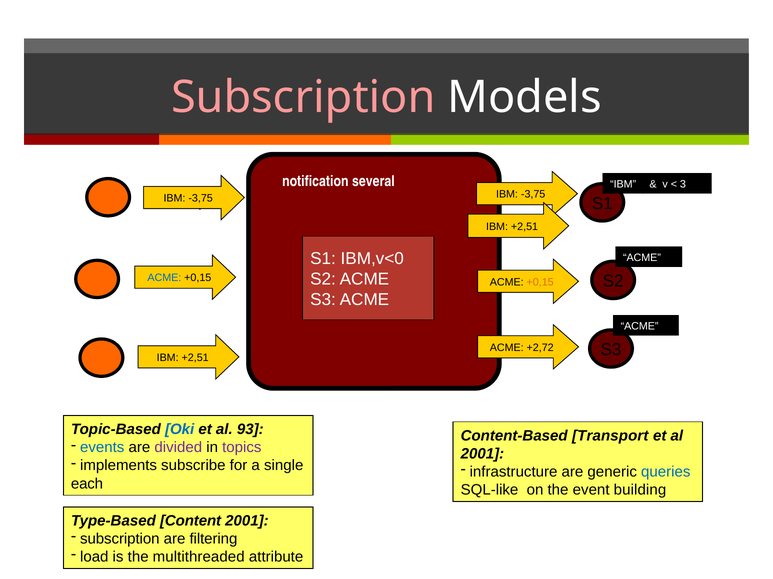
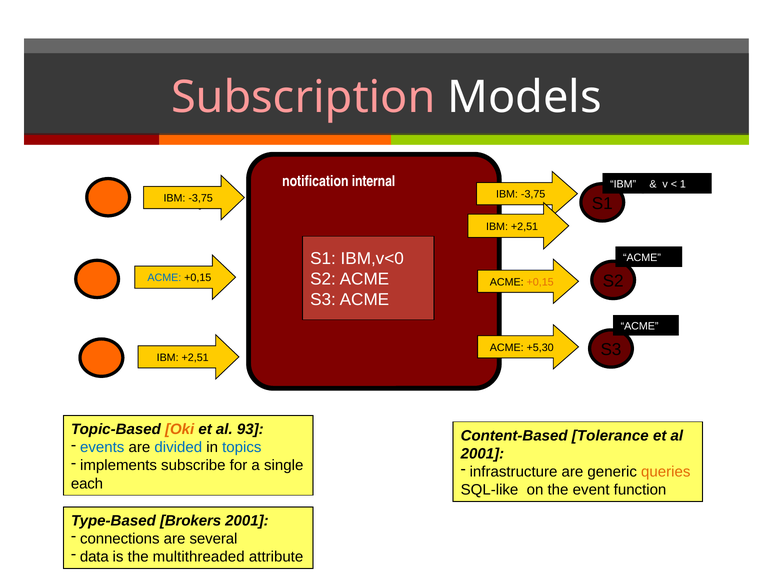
several: several -> internal (374, 182)
3: 3 -> 1 (683, 184)
+2,72: +2,72 -> +5,30 (540, 348)
Oki colour: blue -> orange (180, 430)
Transport: Transport -> Tolerance (610, 436)
divided colour: purple -> blue (178, 448)
topics colour: purple -> blue (242, 448)
queries colour: blue -> orange (666, 472)
building: building -> function (640, 490)
Content: Content -> Brokers (191, 521)
subscription: subscription -> connections (120, 540)
filtering: filtering -> several (213, 540)
load: load -> data (94, 558)
